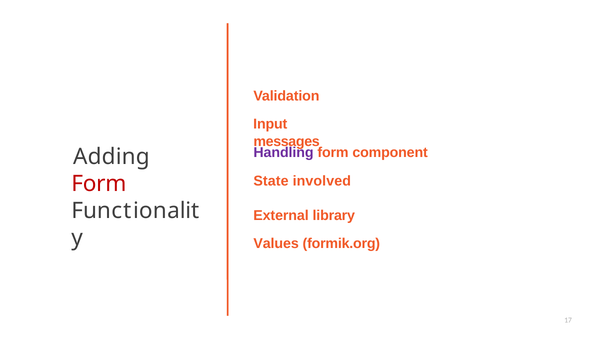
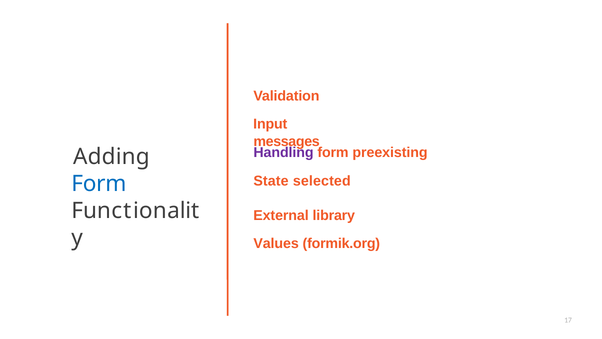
component: component -> preexisting (390, 153)
involved: involved -> selected (322, 181)
Form colour: red -> blue (99, 183)
